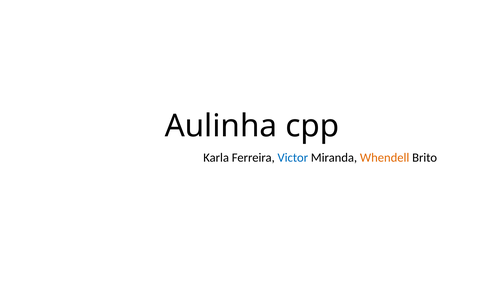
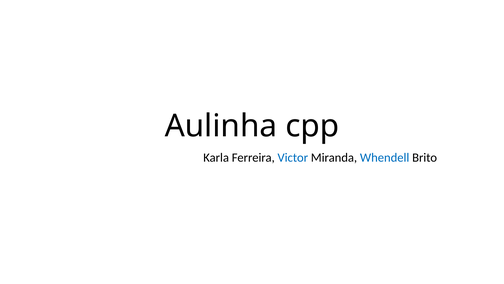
Whendell colour: orange -> blue (385, 158)
